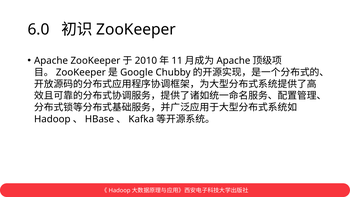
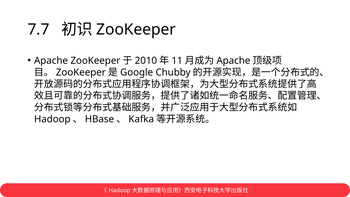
6.0: 6.0 -> 7.7 (39, 29)
